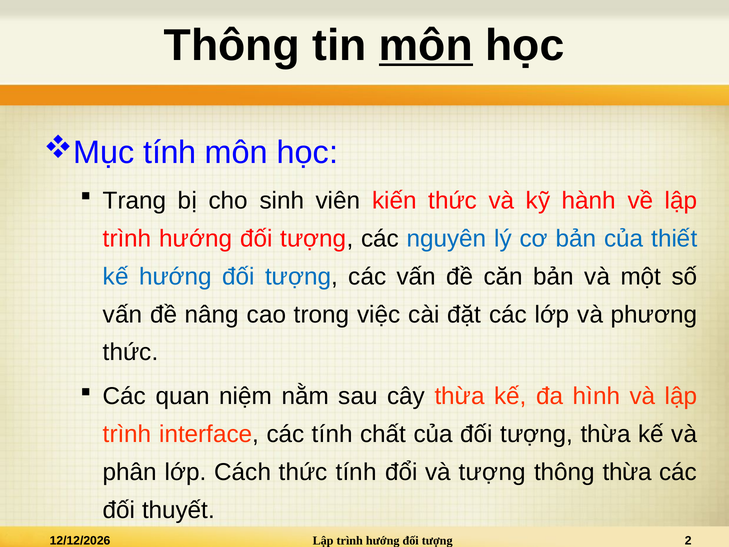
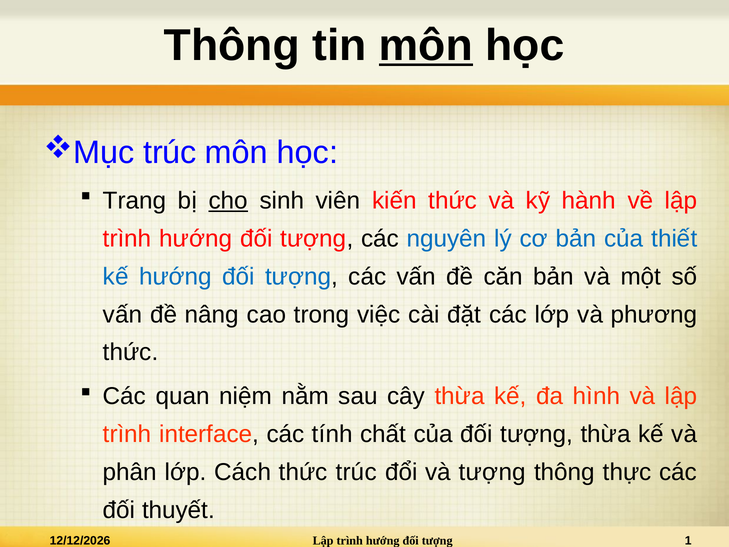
tính: tính -> trúc (170, 152)
cho underline: none -> present (228, 201)
thức tính: tính -> trúc (356, 472)
thông thừa: thừa -> thực (627, 472)
2: 2 -> 1 (688, 540)
